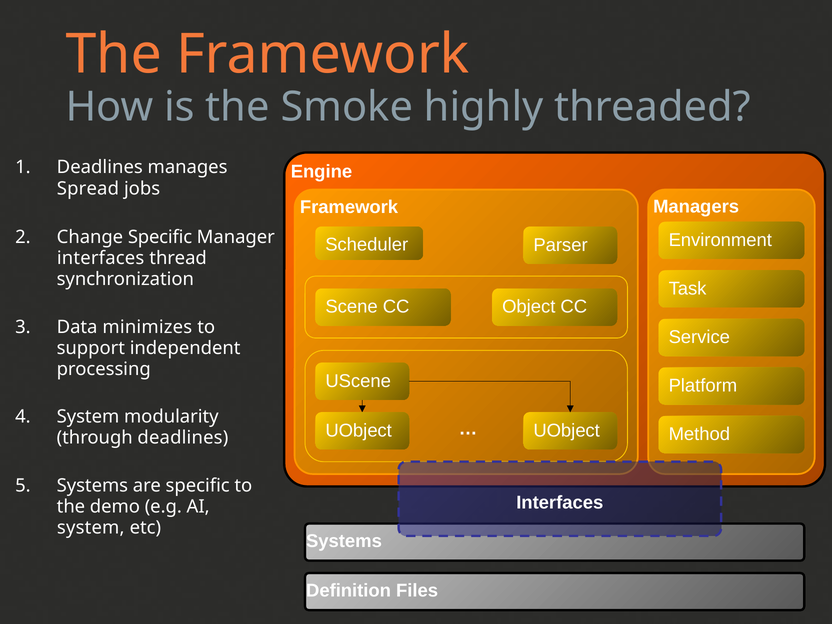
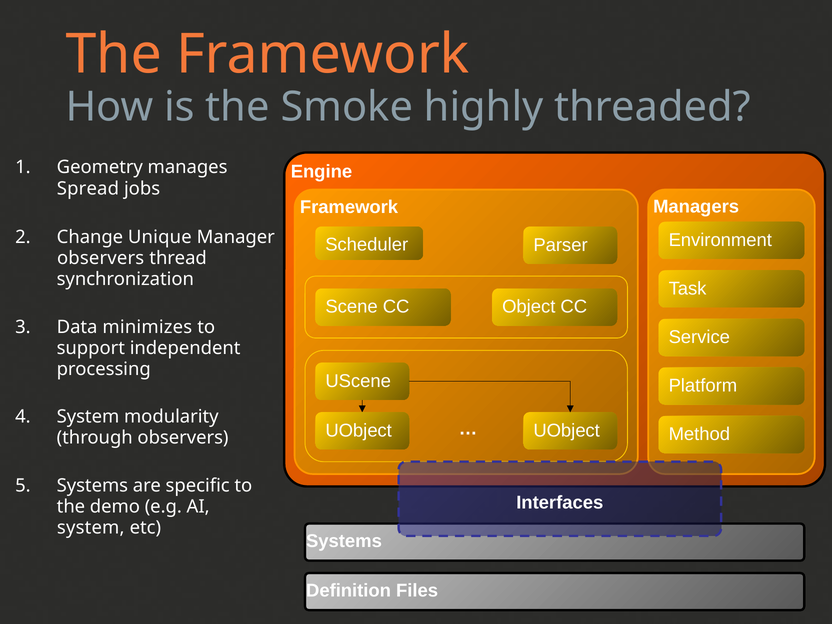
Deadlines: Deadlines -> Geometry (100, 167)
Change Specific: Specific -> Unique (160, 237)
interfaces: interfaces -> observers (101, 258)
through deadlines: deadlines -> observers (183, 438)
